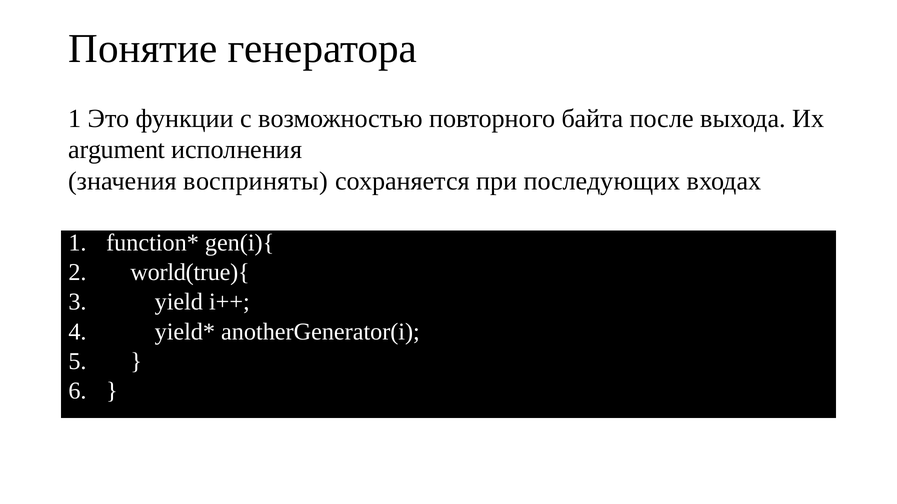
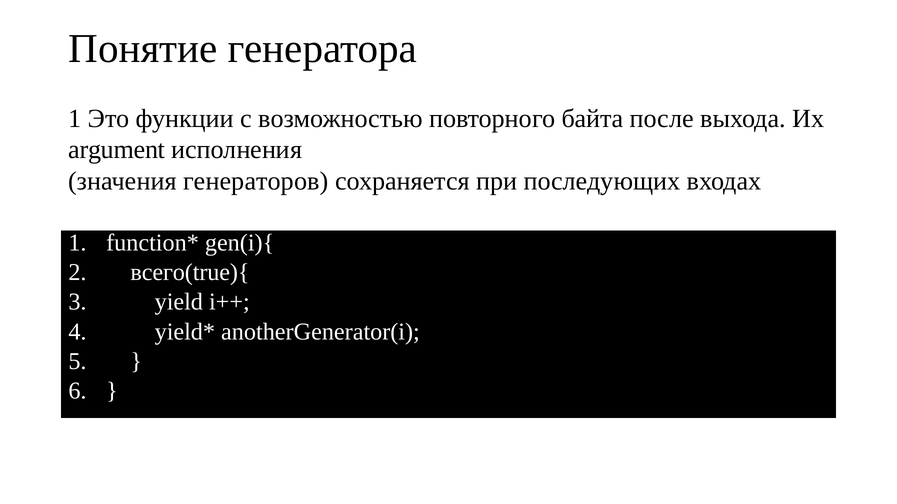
восприняты: восприняты -> генераторов (256, 181)
world(true){: world(true){ -> всего(true){ (190, 273)
